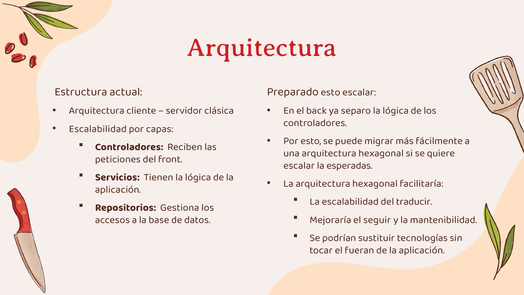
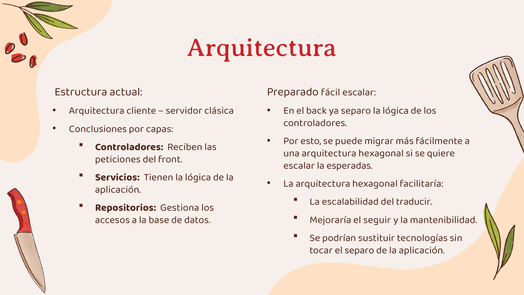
Preparado esto: esto -> fácil (331, 92)
Escalabilidad: Escalabilidad -> Conclusiones (98, 129)
el fueran: fueran -> separo (359, 250)
